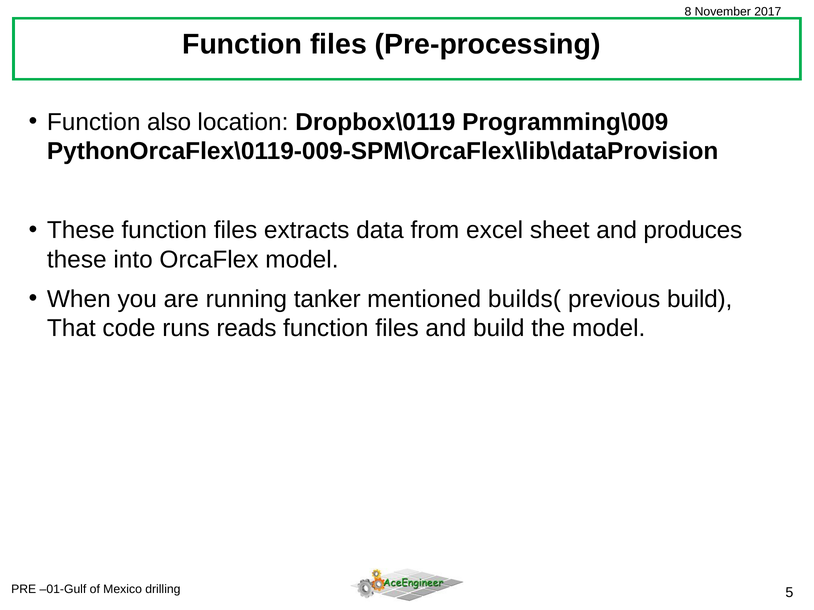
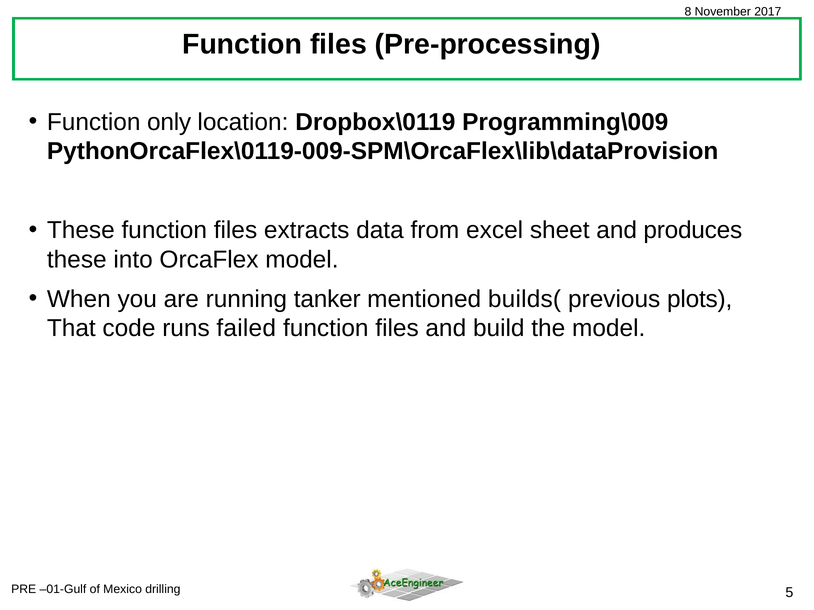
also: also -> only (169, 122)
previous build: build -> plots (700, 299)
reads: reads -> failed (246, 329)
